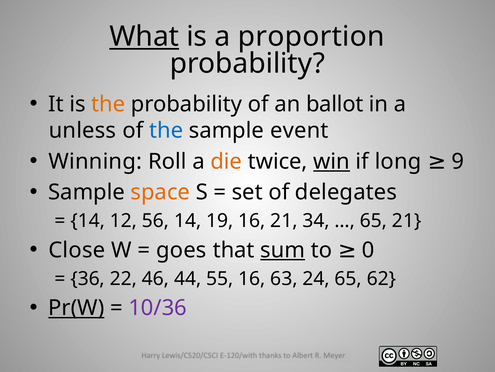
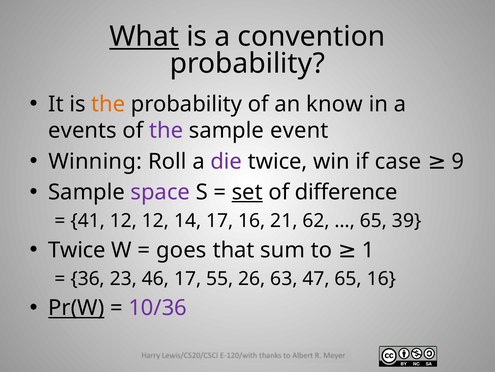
proportion: proportion -> convention (311, 36)
ballot: ballot -> know (334, 104)
unless: unless -> events (83, 130)
the colour: blue -> purple (166, 130)
die colour: orange -> purple (226, 161)
win underline: present -> none (332, 161)
long: long -> case (398, 161)
space colour: orange -> purple (160, 192)
set underline: none -> present (247, 192)
delegates: delegates -> difference (346, 192)
14: 14 -> 41 (88, 220)
12 56: 56 -> 12 (156, 220)
14 19: 19 -> 17 (220, 220)
34: 34 -> 62 (316, 220)
65 21: 21 -> 39 (407, 220)
Close: Close -> Twice (77, 250)
sum underline: present -> none (283, 250)
0: 0 -> 1 (368, 250)
22: 22 -> 23 (123, 278)
46 44: 44 -> 17 (188, 278)
55 16: 16 -> 26 (252, 278)
24: 24 -> 47 (316, 278)
65 62: 62 -> 16 (381, 278)
